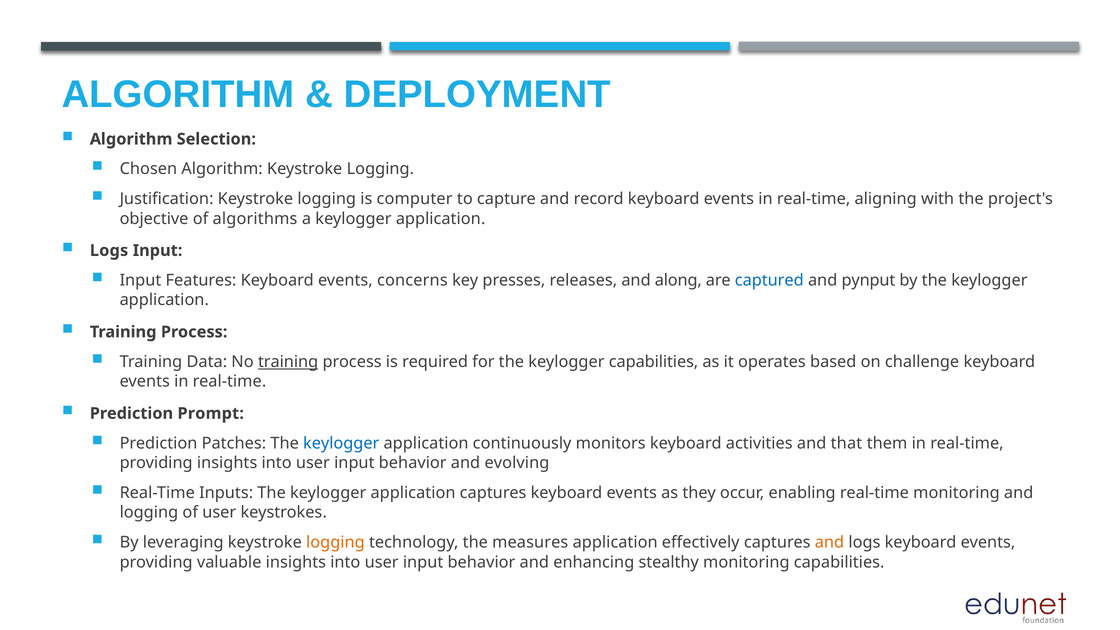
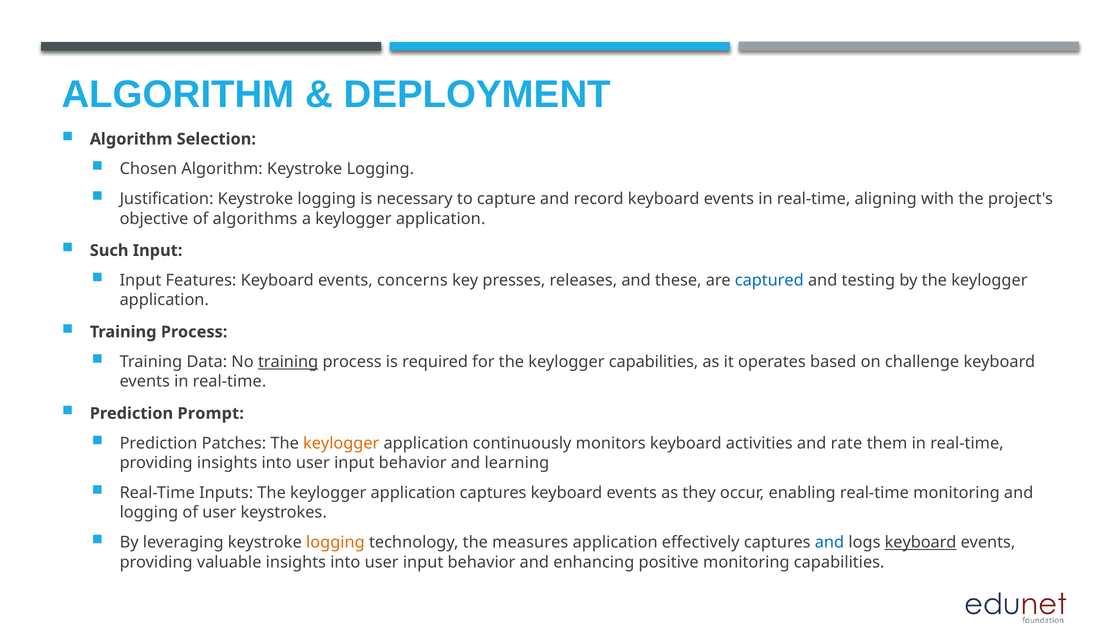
computer: computer -> necessary (415, 199)
Logs: Logs -> Such (109, 251)
along: along -> these (678, 280)
pynput: pynput -> testing (868, 280)
keylogger colour: blue -> orange (341, 443)
that: that -> rate (846, 443)
evolving: evolving -> learning (517, 463)
and colour: orange -> blue (829, 542)
keyboard underline: none -> present (921, 542)
stealthy: stealthy -> positive (669, 562)
